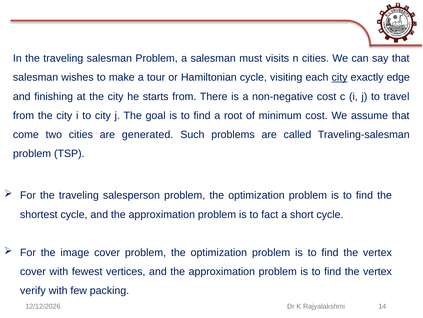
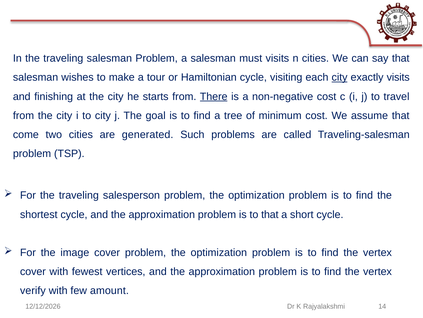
exactly edge: edge -> visits (398, 77)
There underline: none -> present (214, 96)
root: root -> tree (233, 115)
to fact: fact -> that (270, 214)
packing: packing -> amount (109, 290)
